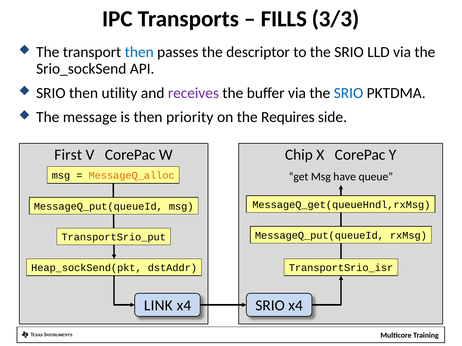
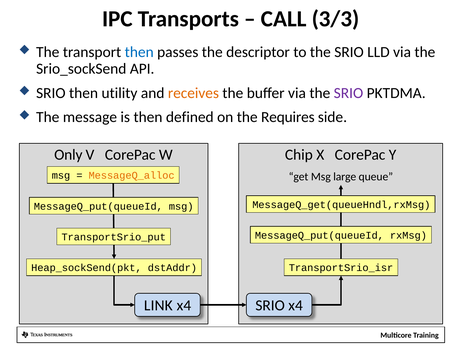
FILLS: FILLS -> CALL (284, 19)
receives colour: purple -> orange (193, 93)
SRIO colour: blue -> purple (348, 93)
priority: priority -> defined (190, 117)
First: First -> Only (68, 155)
have: have -> large (345, 177)
